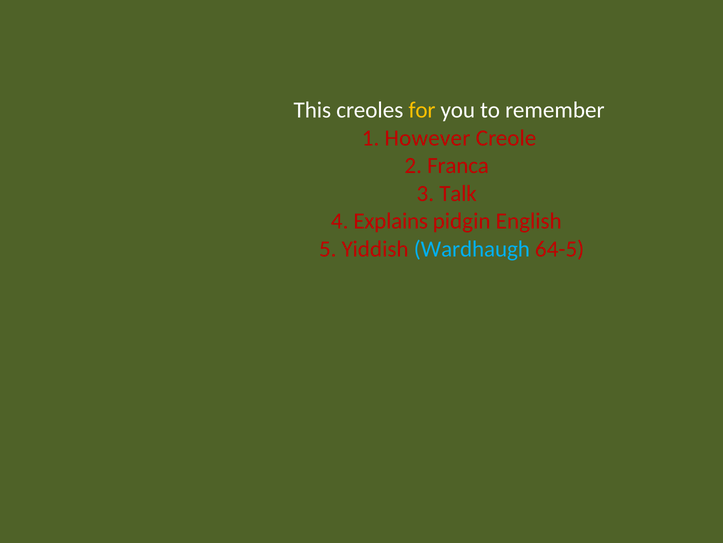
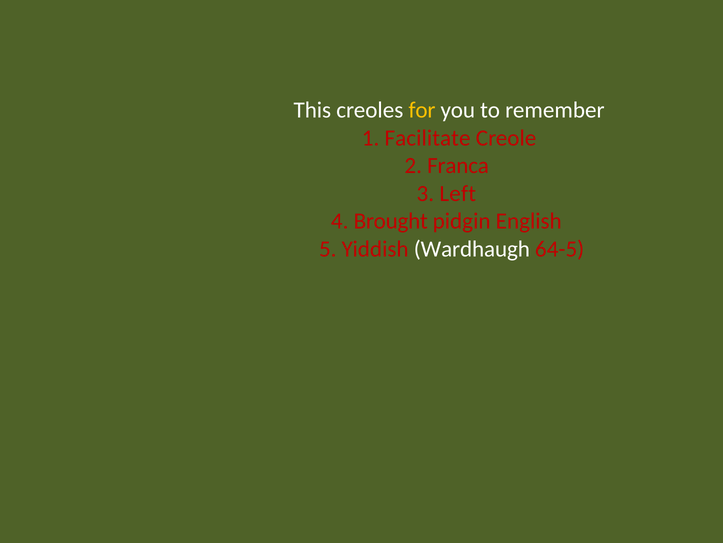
However: However -> Facilitate (428, 138)
Talk: Talk -> Left (458, 193)
Explains: Explains -> Brought (391, 221)
Wardhaugh colour: light blue -> white (472, 249)
